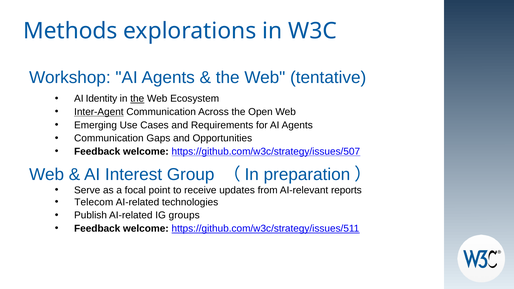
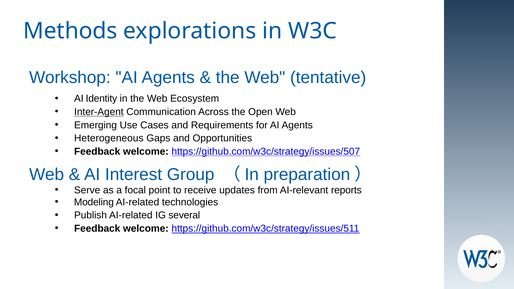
the underline: present -> none (137, 99)
Communication: Communication -> Heterogeneous (109, 138)
Telecom: Telecom -> Modeling (94, 202)
groups: groups -> several (184, 215)
